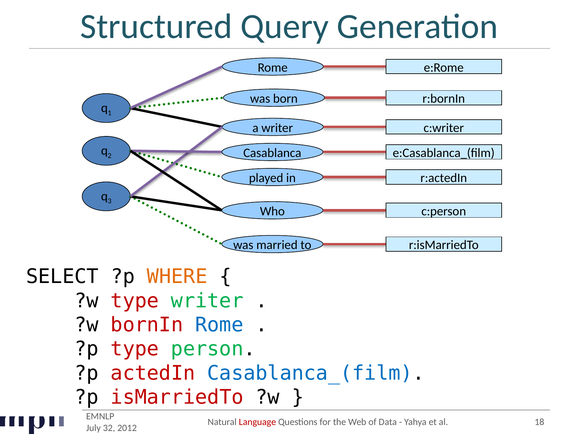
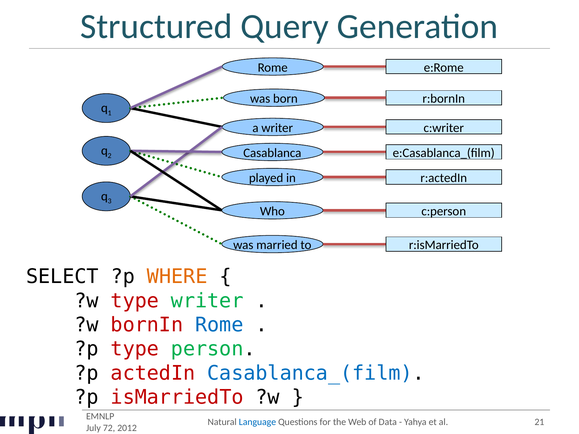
Language colour: red -> blue (257, 422)
18: 18 -> 21 (539, 422)
32: 32 -> 72 (109, 428)
